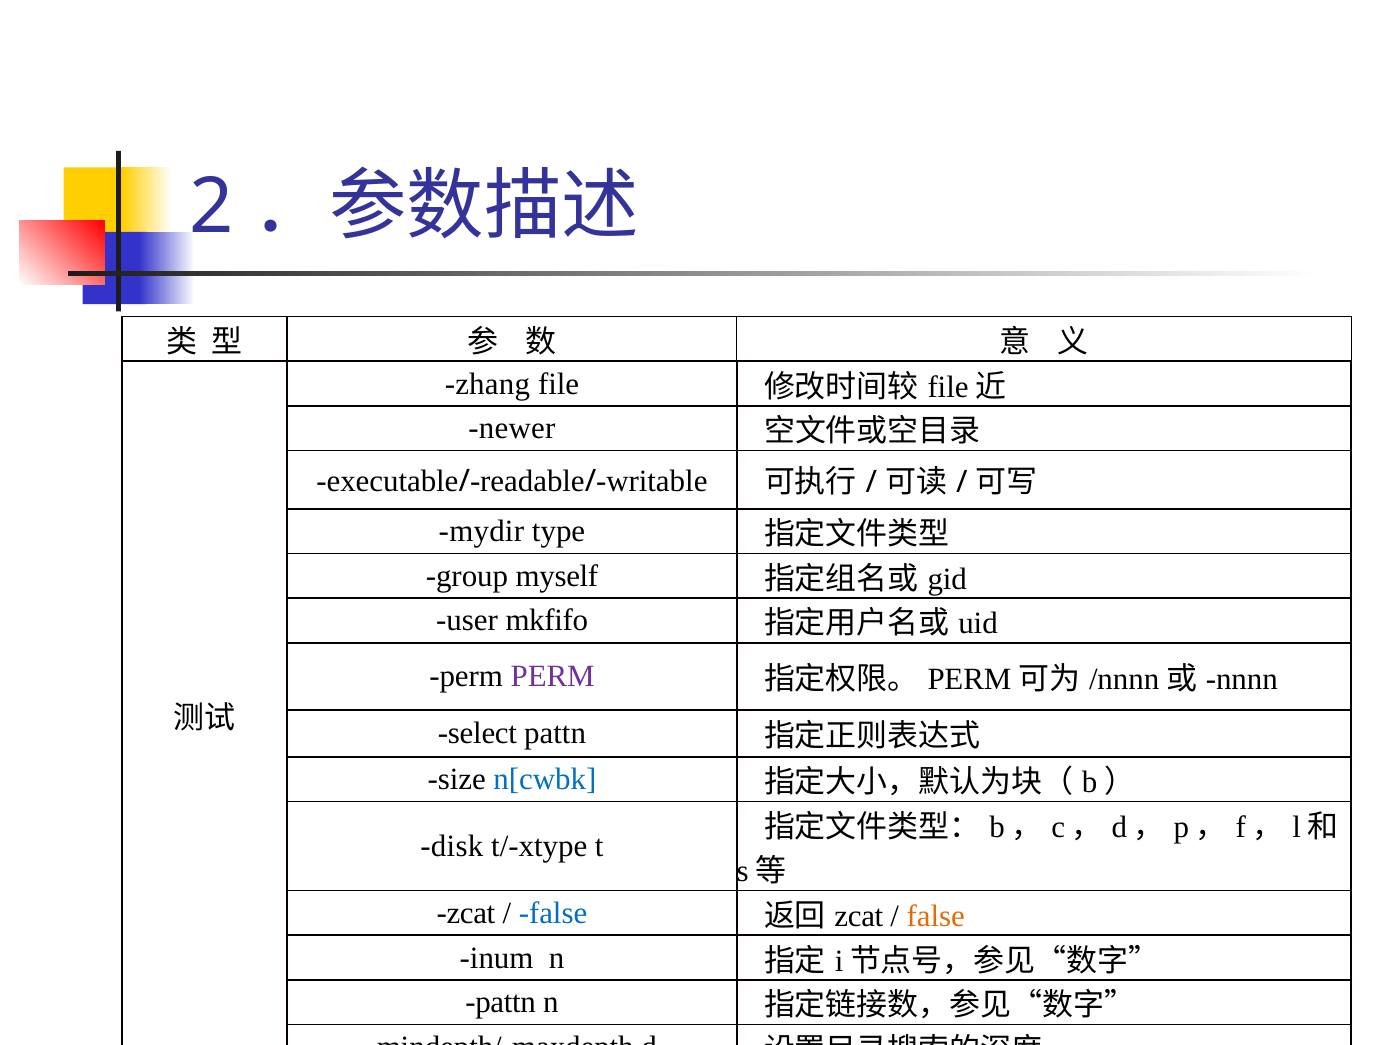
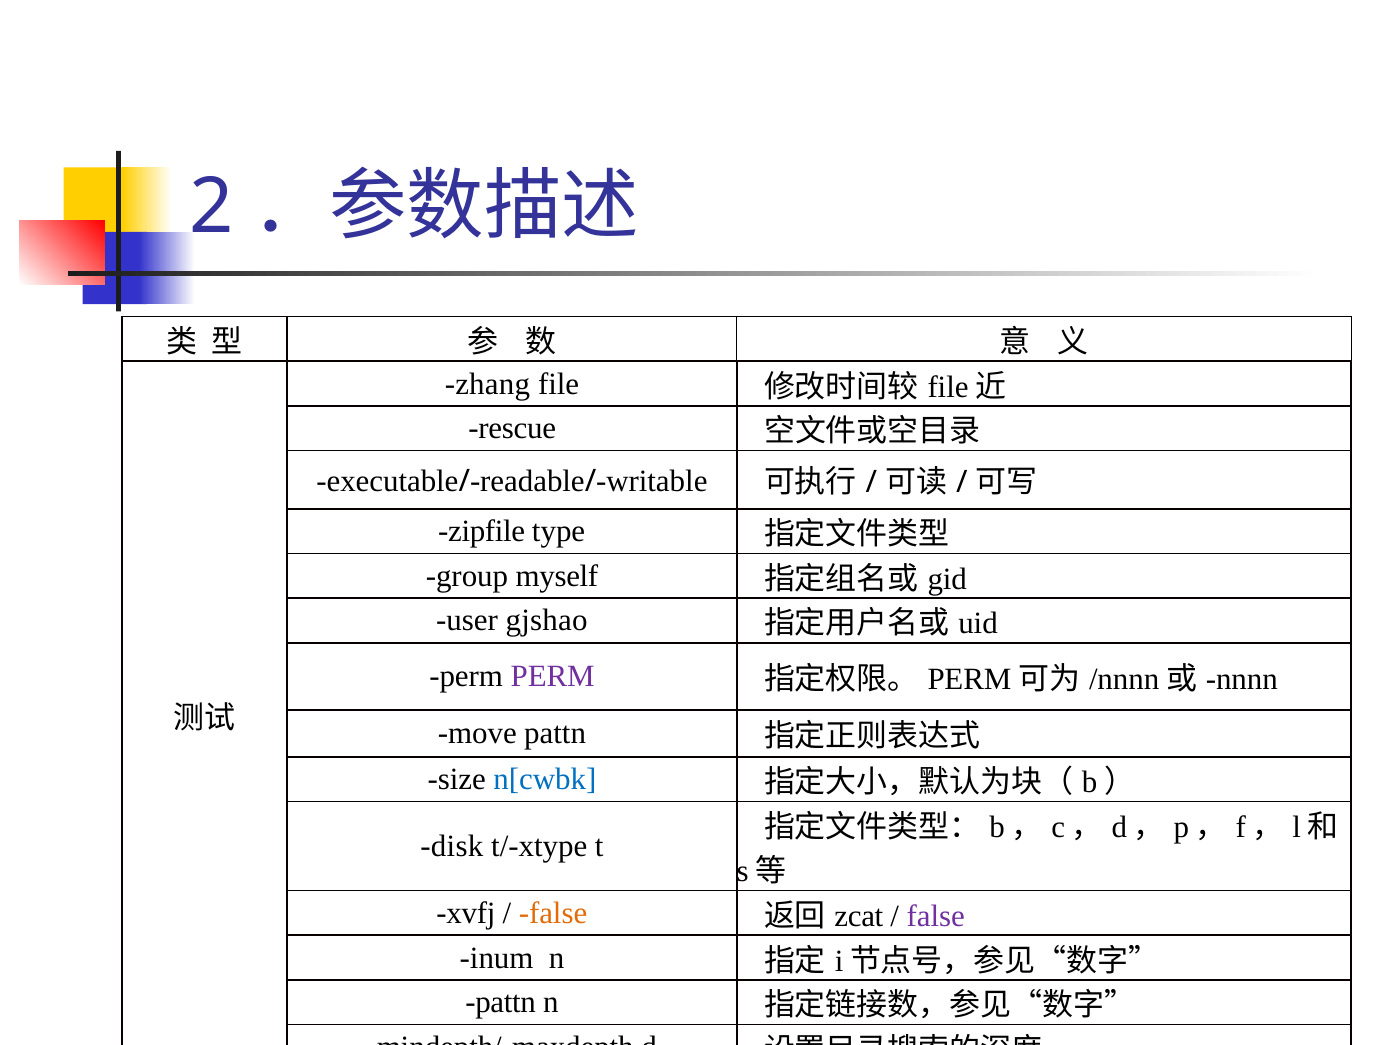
newer: newer -> rescue (512, 429)
mydir: mydir -> zipfile (482, 532)
mkfifo: mkfifo -> gjshao (547, 621)
select: select -> move (477, 734)
zcat: zcat -> xvfj (466, 914)
false colour: blue -> orange (553, 914)
false colour: orange -> purple (936, 917)
